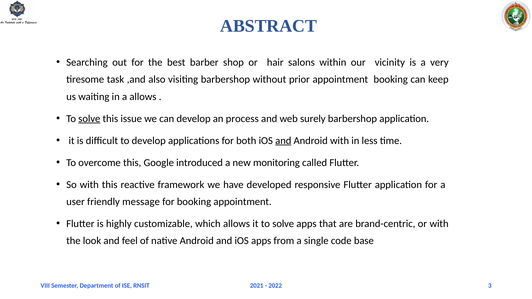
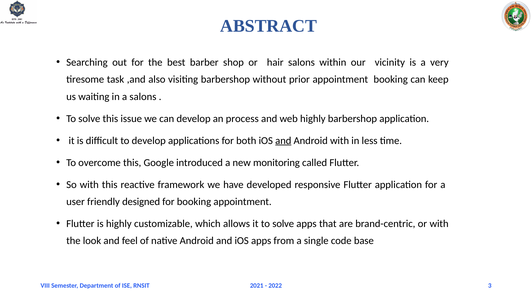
a allows: allows -> salons (143, 97)
solve underline: present -> none (89, 119)
web surely: surely -> highly (313, 119)
message: message -> designed (141, 202)
